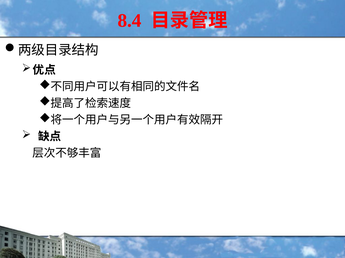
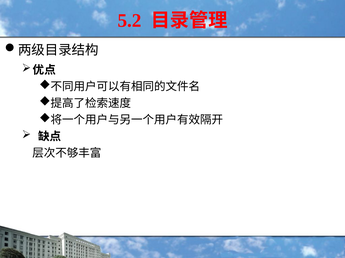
8.4: 8.4 -> 5.2 (130, 21)
